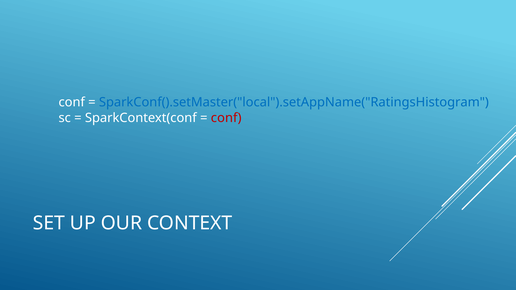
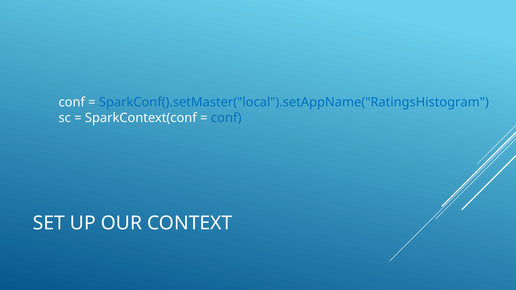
conf colour: red -> blue (226, 118)
